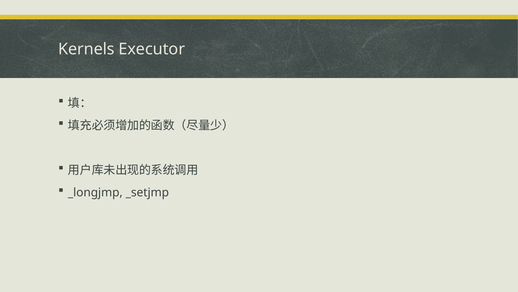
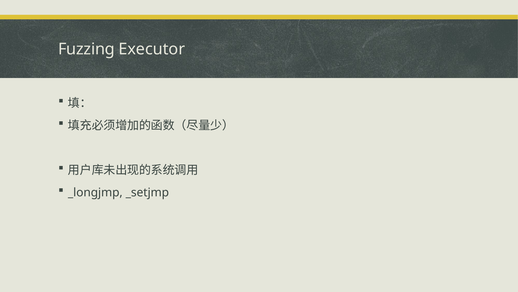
Kernels: Kernels -> Fuzzing (86, 49)
